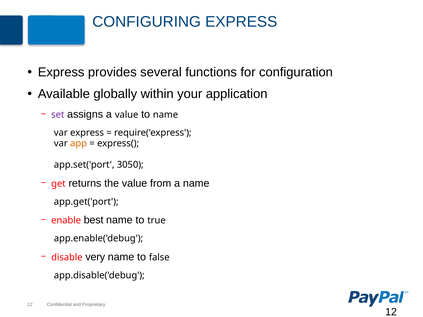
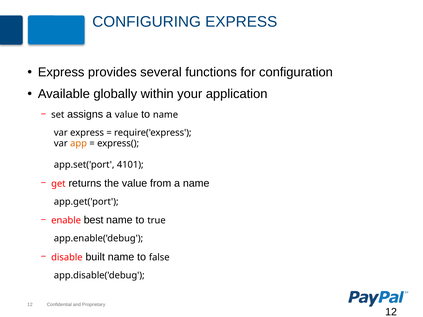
set colour: purple -> black (58, 115)
3050: 3050 -> 4101 (130, 165)
very: very -> built (95, 257)
